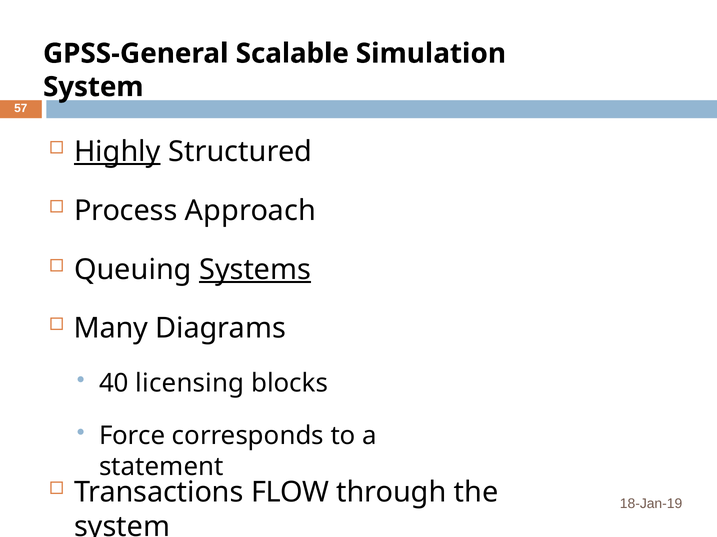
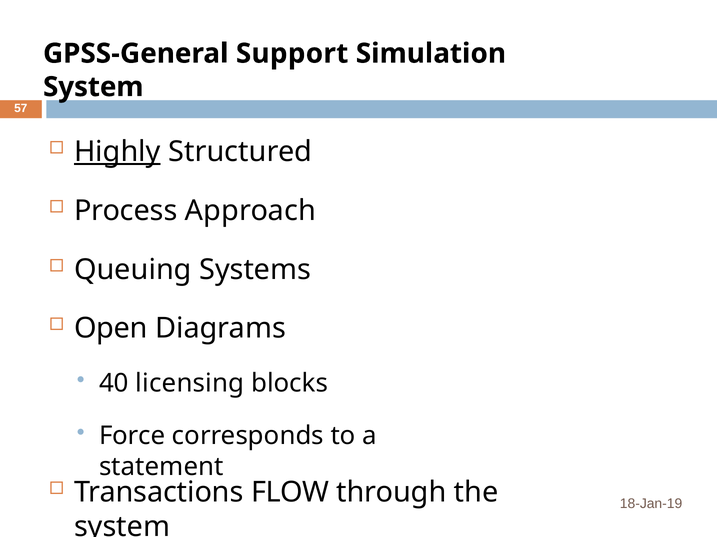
Scalable: Scalable -> Support (292, 54)
Systems underline: present -> none (255, 270)
Many: Many -> Open (111, 329)
